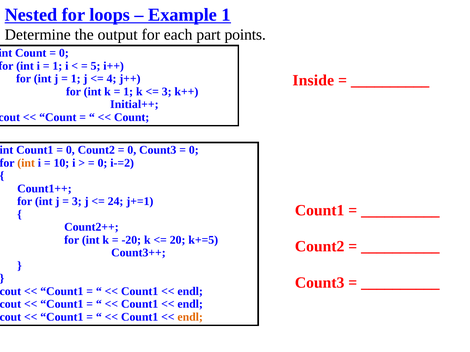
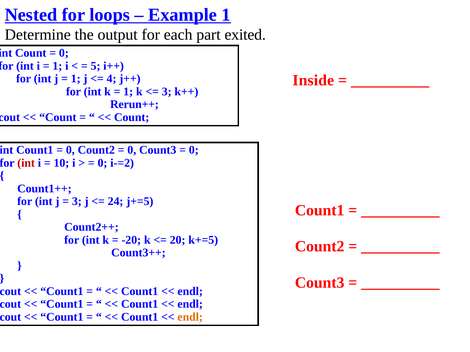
points: points -> exited (245, 35)
Initial++: Initial++ -> Rerun++ (134, 105)
int colour: orange -> red (26, 163)
j+=1: j+=1 -> j+=5 (140, 202)
